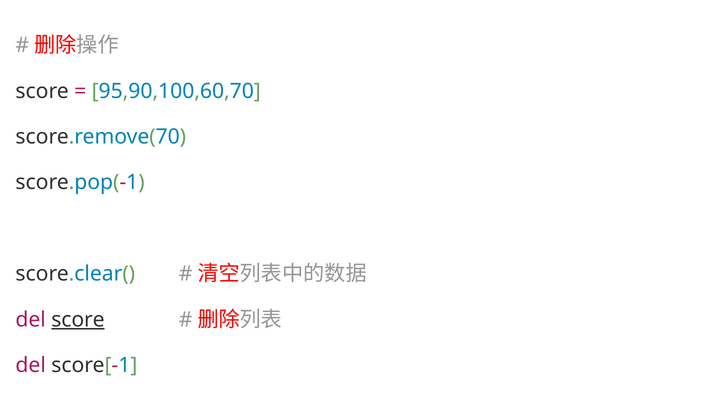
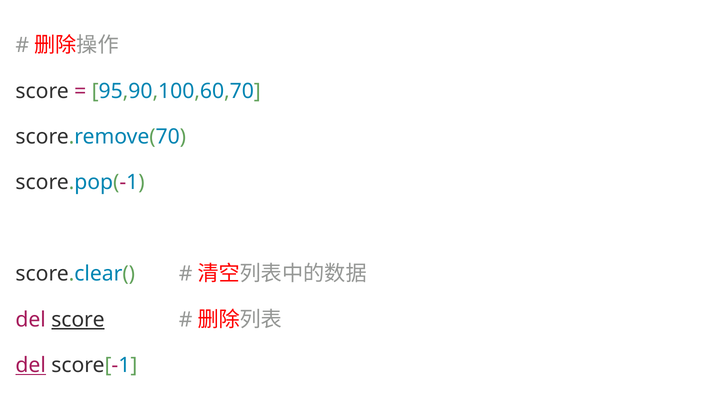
del underline: none -> present (31, 366)
